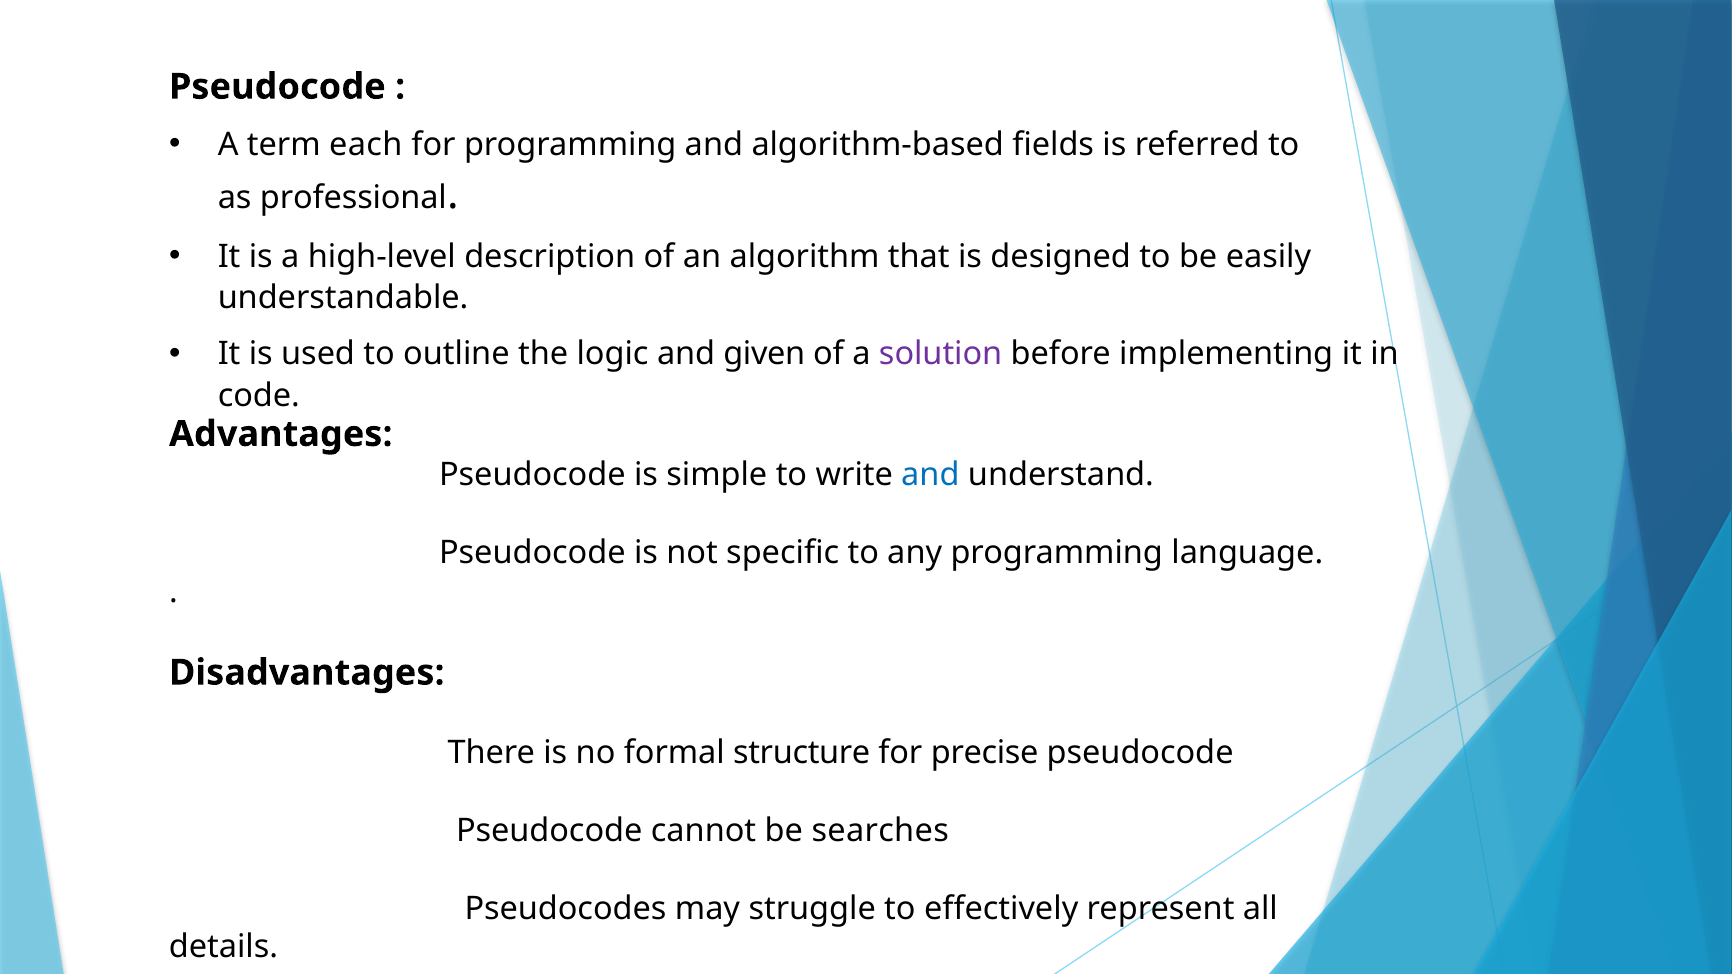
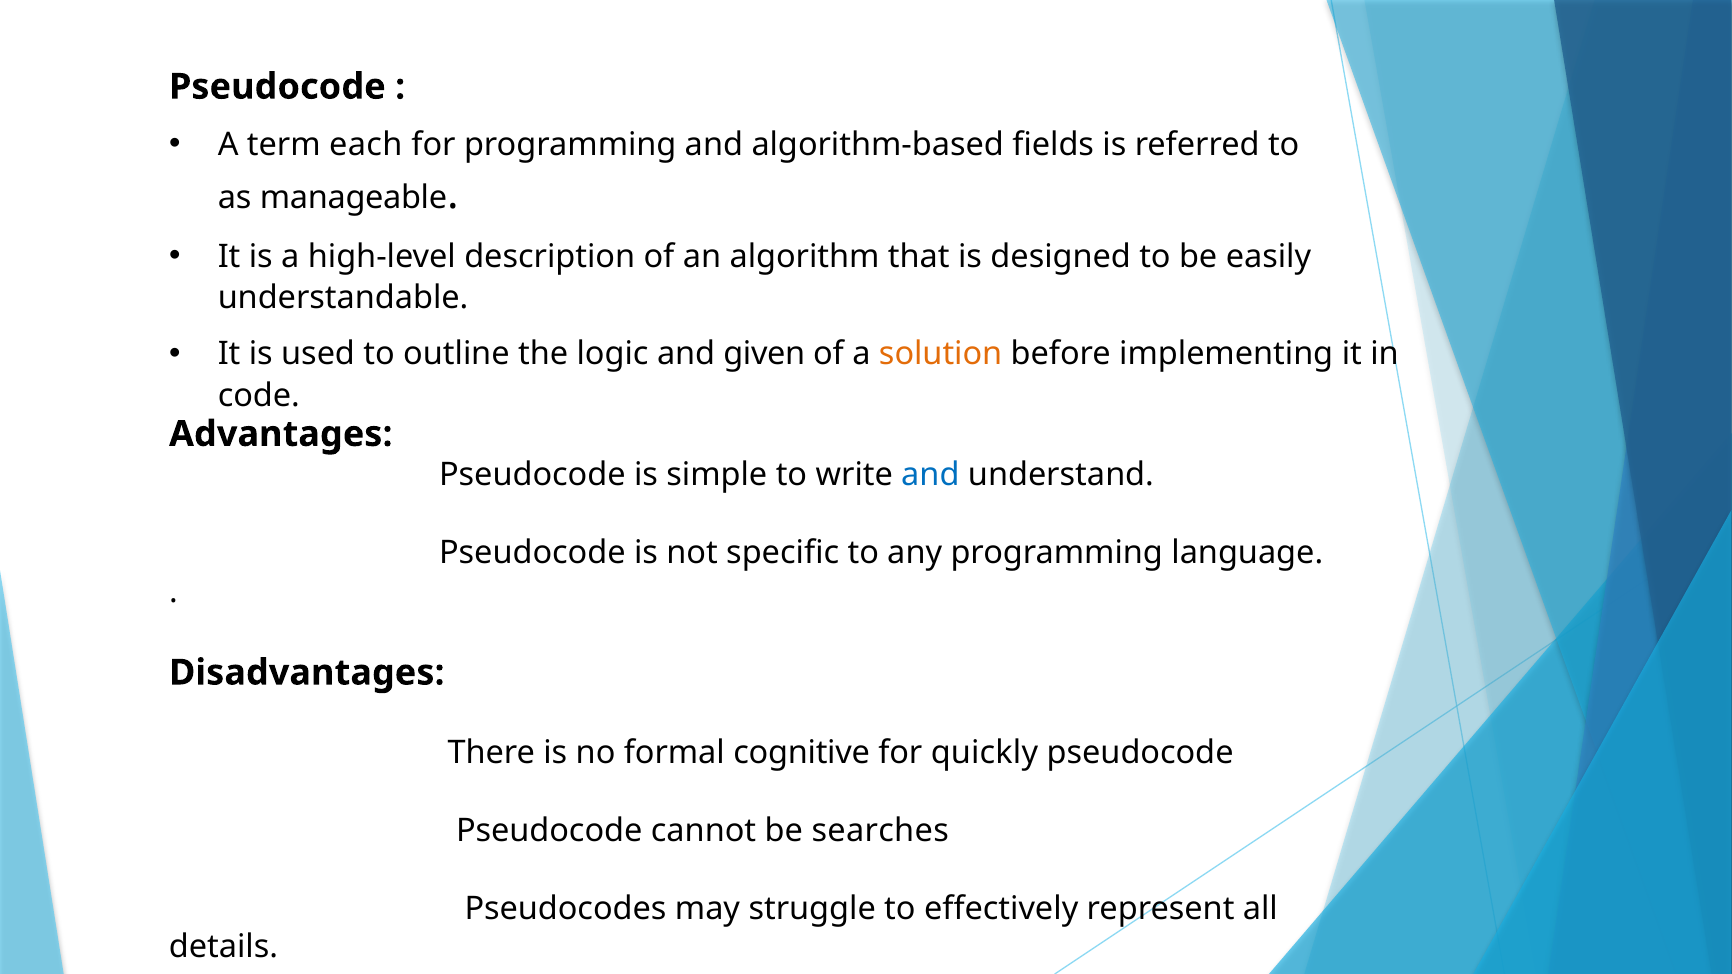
professional: professional -> manageable (354, 198)
solution colour: purple -> orange (941, 354)
structure: structure -> cognitive (802, 753)
precise: precise -> quickly (984, 753)
